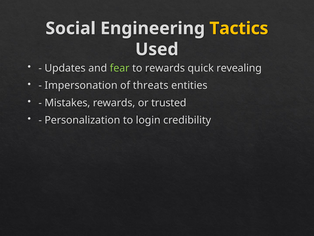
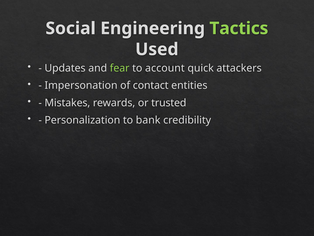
Tactics colour: yellow -> light green (239, 28)
to rewards: rewards -> account (165, 68)
revealing: revealing -> attackers (239, 68)
threats: threats -> contact (151, 85)
login: login -> bank (148, 120)
